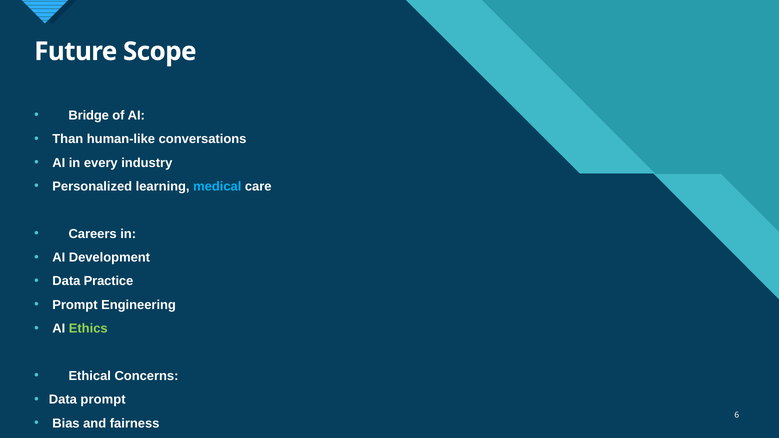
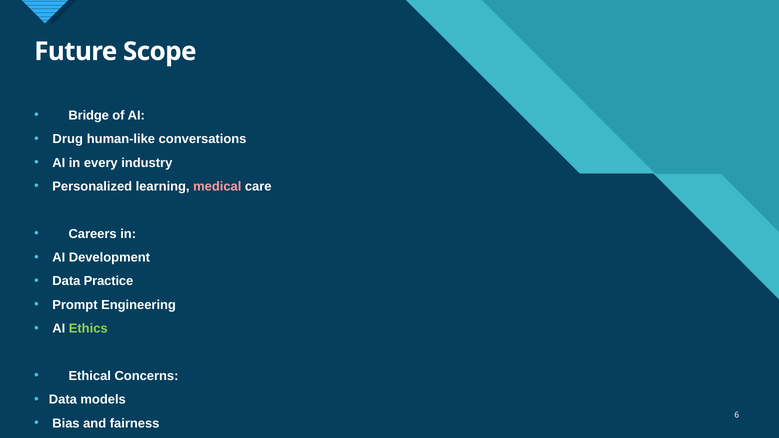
Than: Than -> Drug (68, 139)
medical colour: light blue -> pink (217, 187)
Data prompt: prompt -> models (103, 400)
